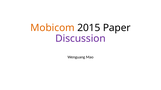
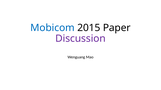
Mobicom colour: orange -> blue (52, 28)
